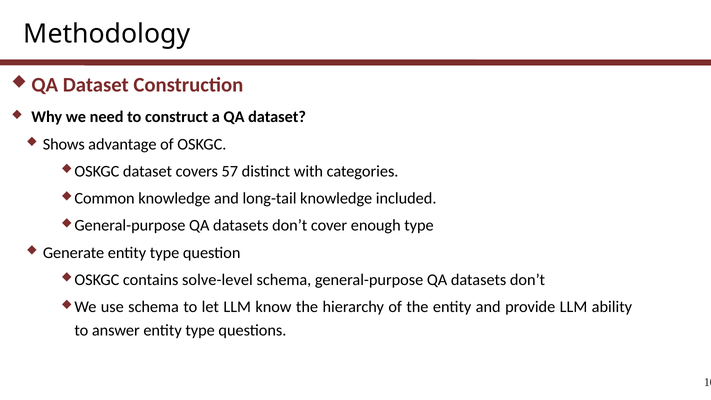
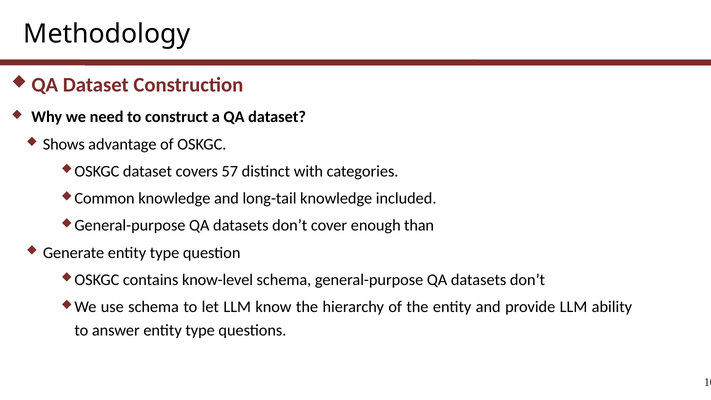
enough type: type -> than (419, 226)
solve-level: solve-level -> know-level (218, 280)
